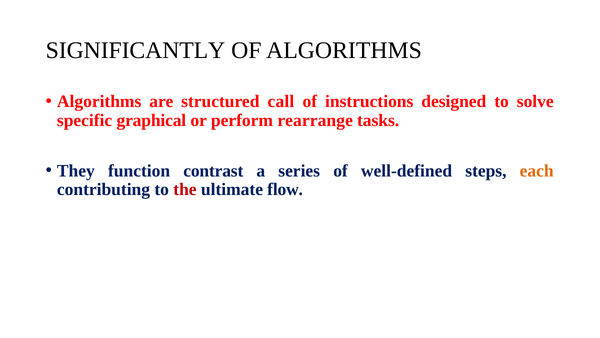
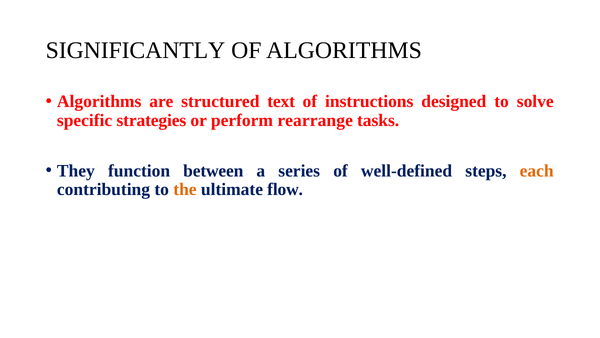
call: call -> text (281, 101)
graphical: graphical -> strategies (151, 120)
contrast: contrast -> between (213, 171)
the colour: red -> orange (185, 189)
